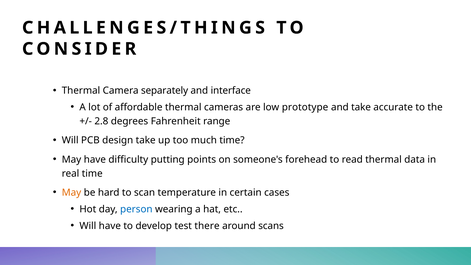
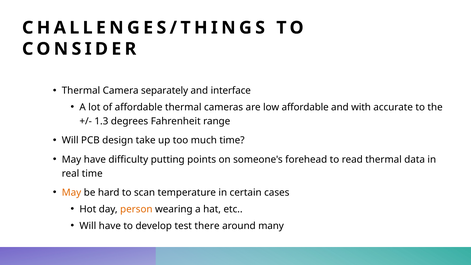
low prototype: prototype -> affordable (305, 107)
and take: take -> with (361, 107)
2.8: 2.8 -> 1.3 (101, 121)
person colour: blue -> orange (136, 209)
scans: scans -> many (271, 226)
